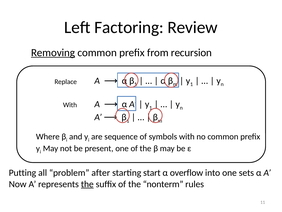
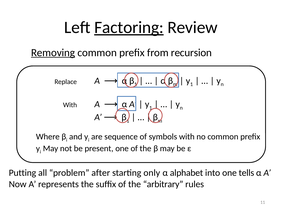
Factoring underline: none -> present (129, 27)
start: start -> only (152, 172)
overflow: overflow -> alphabet (186, 172)
sets: sets -> tells (246, 172)
the underline: present -> none (87, 184)
nonterm: nonterm -> arbitrary (163, 184)
